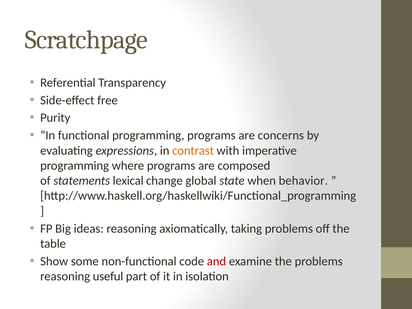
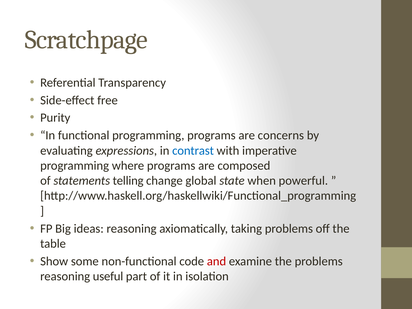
contrast colour: orange -> blue (193, 151)
lexical: lexical -> telling (128, 181)
behavior: behavior -> powerful (303, 181)
